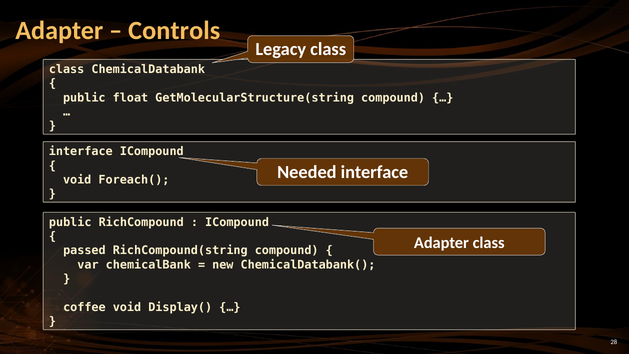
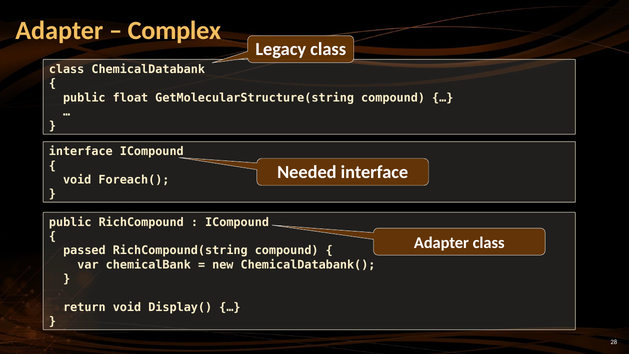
Controls: Controls -> Complex (174, 31)
coffee: coffee -> return (84, 307)
